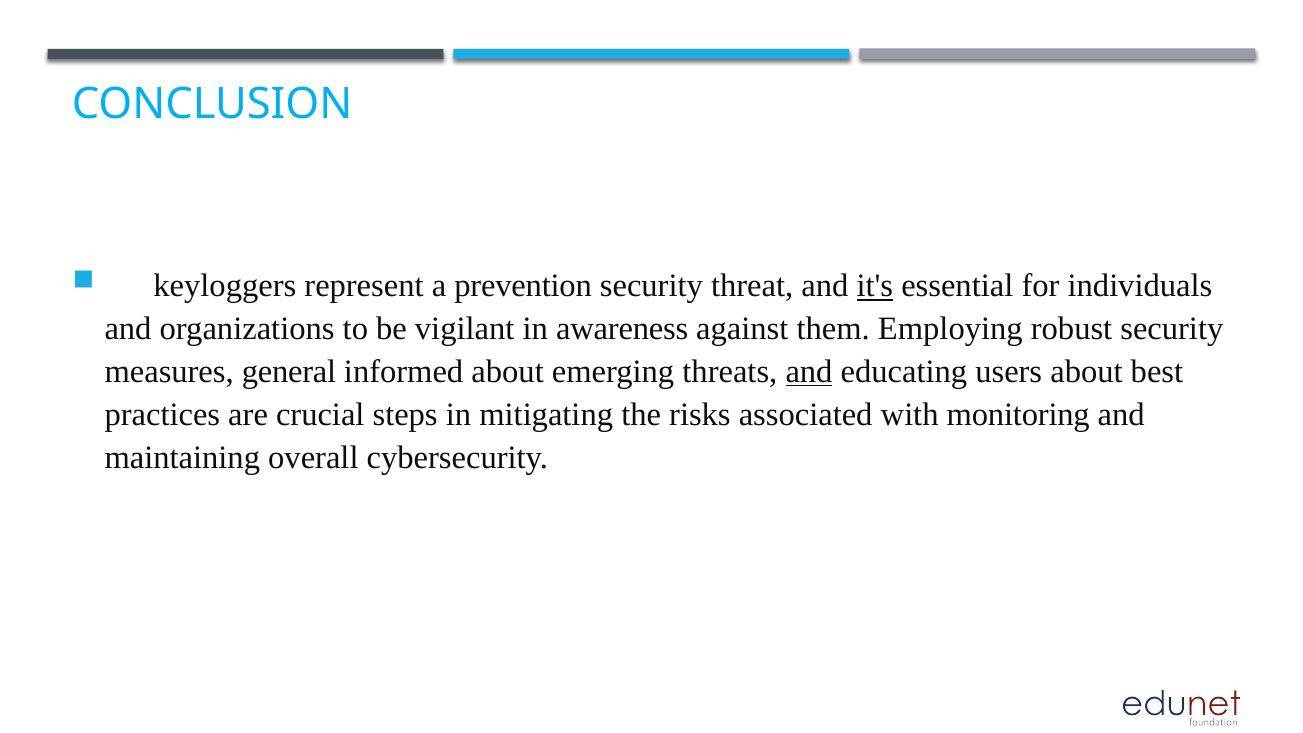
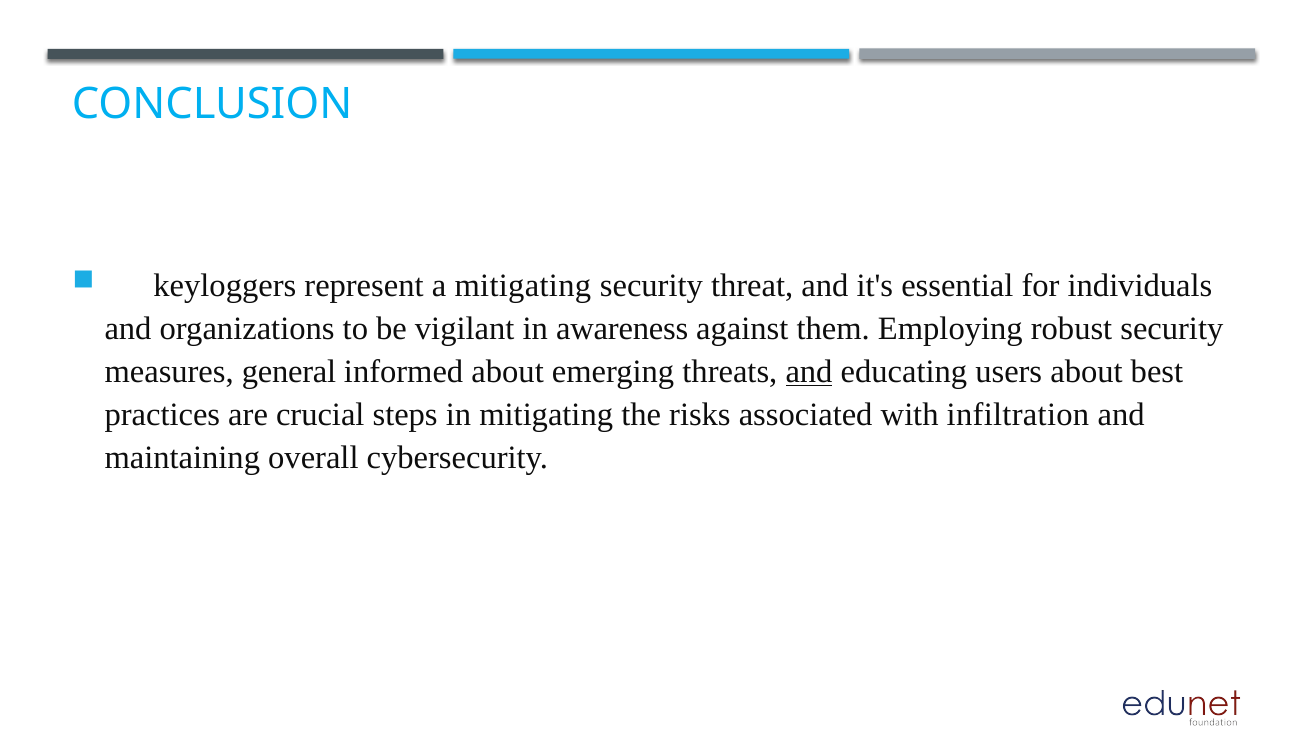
a prevention: prevention -> mitigating (523, 285)
it's underline: present -> none (875, 285)
monitoring: monitoring -> infiltration (1018, 414)
